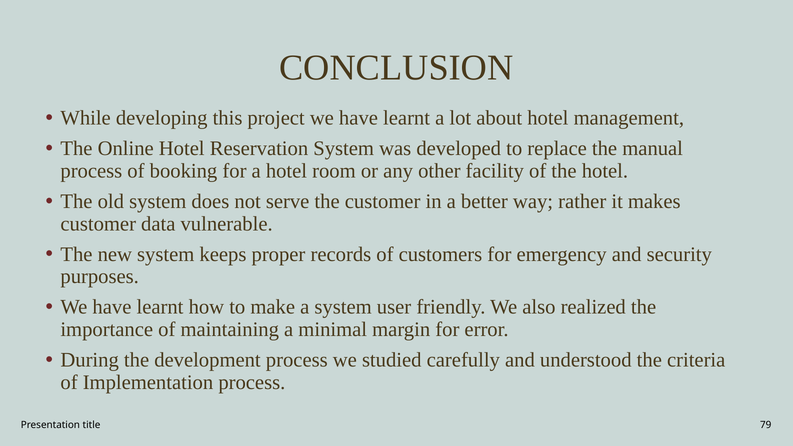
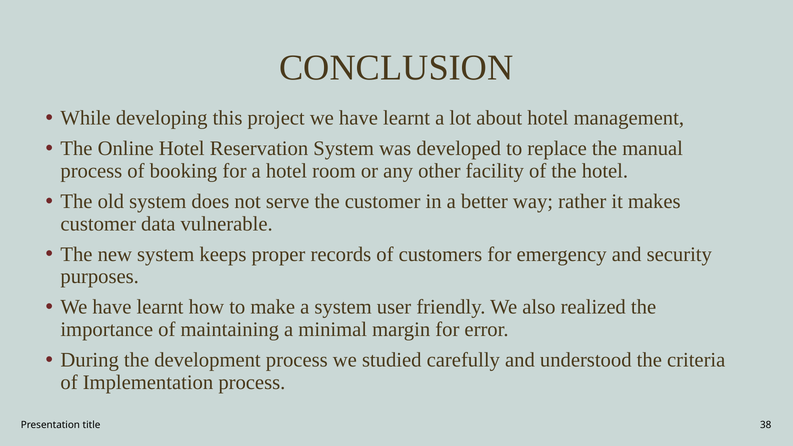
79: 79 -> 38 (766, 425)
